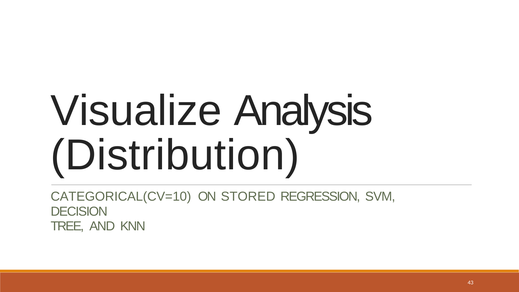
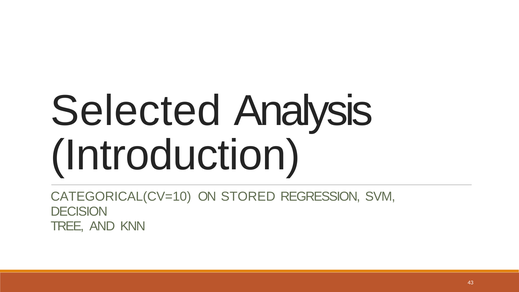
Visualize: Visualize -> Selected (136, 111)
Distribution: Distribution -> Introduction (175, 155)
